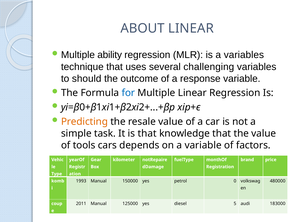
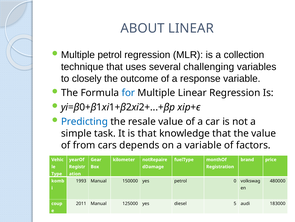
ability: ability -> petrol (110, 55)
a variables: variables -> collection (244, 55)
should: should -> closely (87, 78)
Predicting colour: orange -> blue (84, 121)
tools: tools -> from (84, 145)
